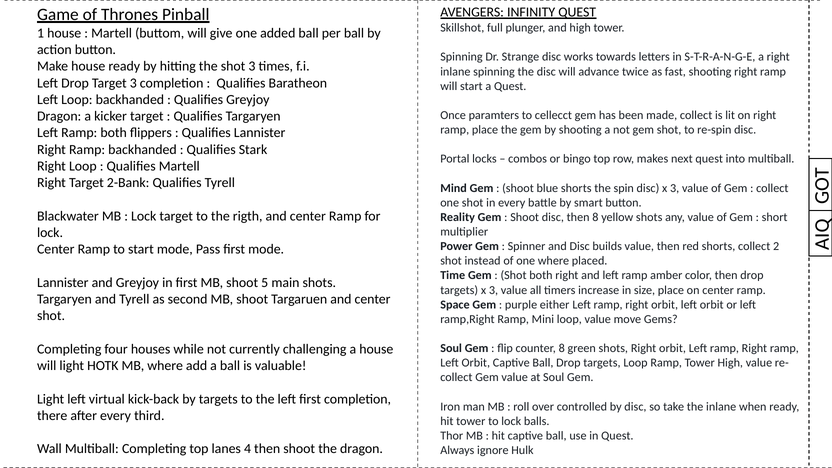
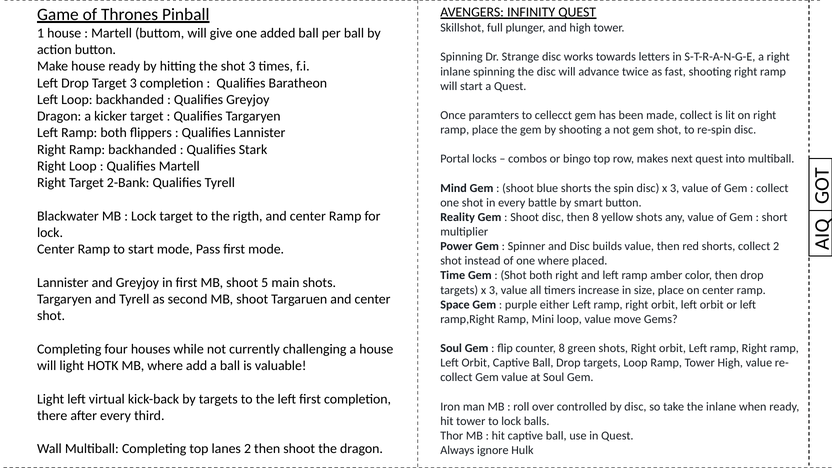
lanes 4: 4 -> 2 (248, 449)
